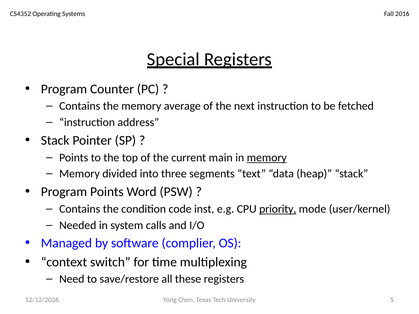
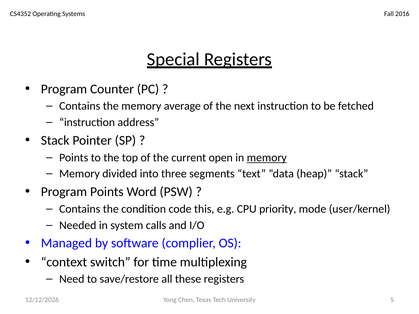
main: main -> open (221, 158)
inst: inst -> this (204, 209)
priority underline: present -> none (278, 209)
